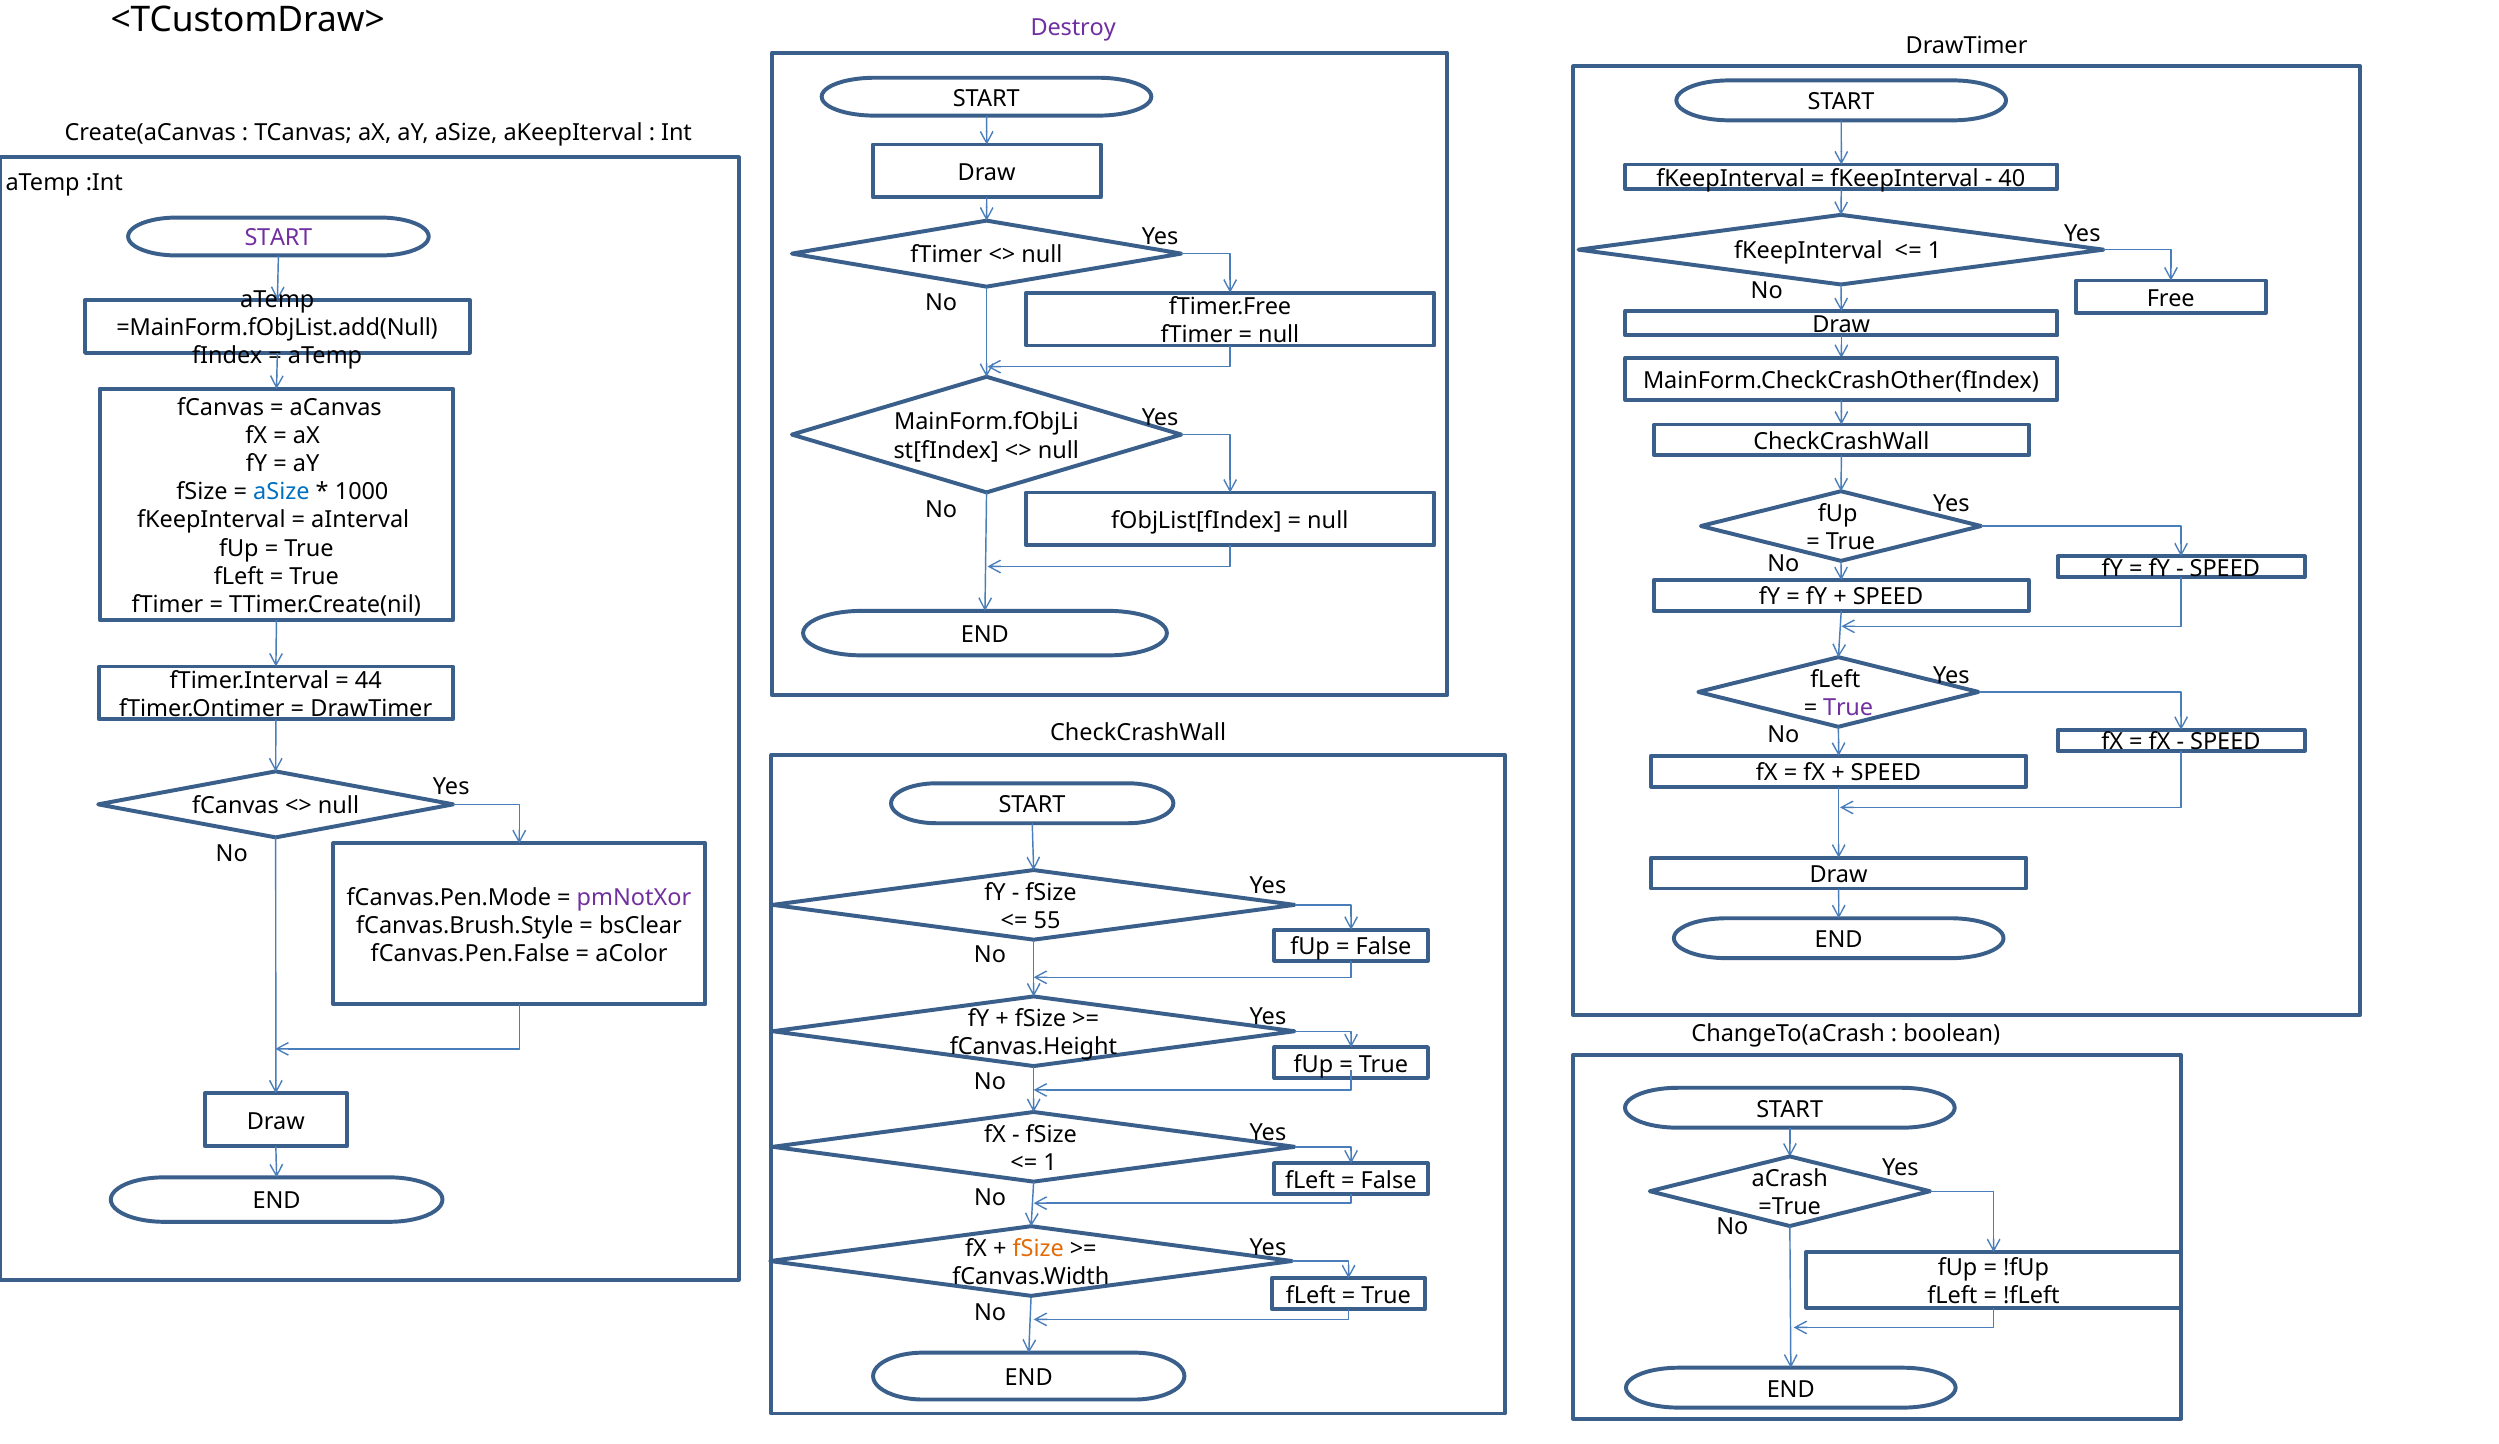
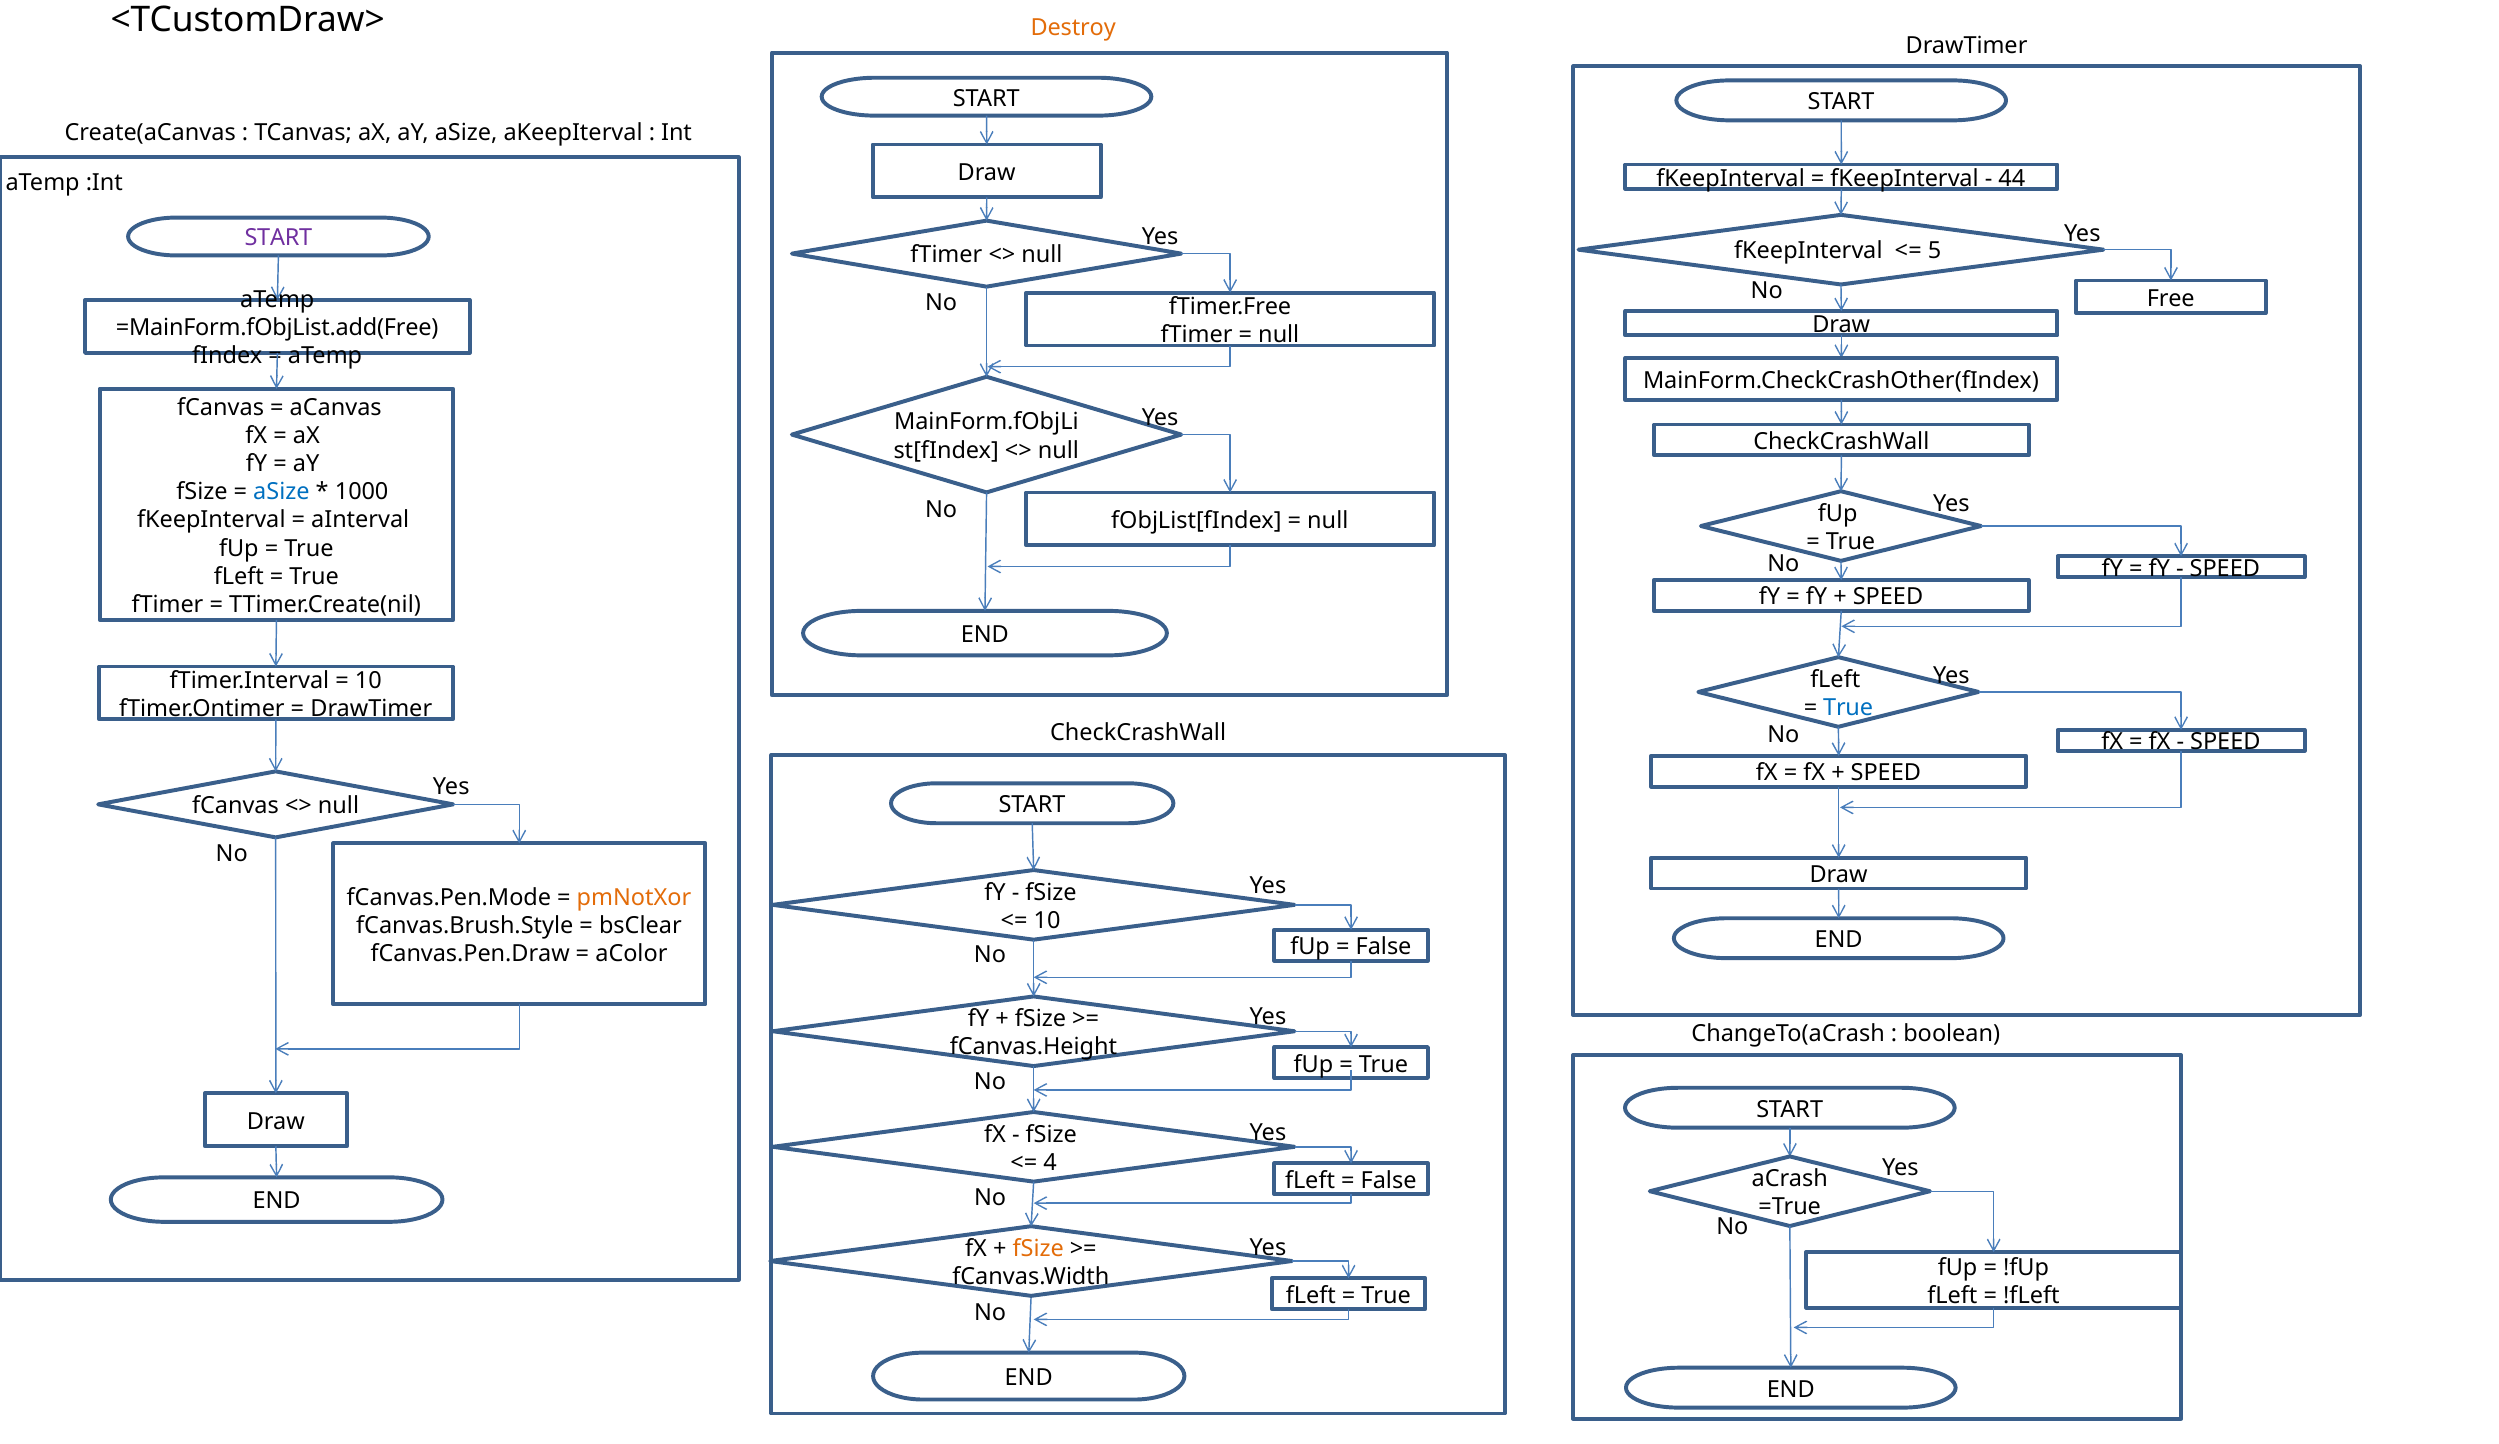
Destroy colour: purple -> orange (1073, 28)
40: 40 -> 44 (2012, 178)
1: 1 -> 5 (1934, 251)
=MainForm.fObjList.add(Null: =MainForm.fObjList.add(Null -> =MainForm.fObjList.add(Free (277, 328)
44: 44 -> 10 (368, 680)
True colour: purple -> blue (1848, 708)
pmNotXor colour: purple -> orange (634, 897)
55: 55 -> 10 (1047, 920)
fCanvas.Pen.False: fCanvas.Pen.False -> fCanvas.Pen.Draw (470, 954)
1: 1 -> 4 (1050, 1162)
